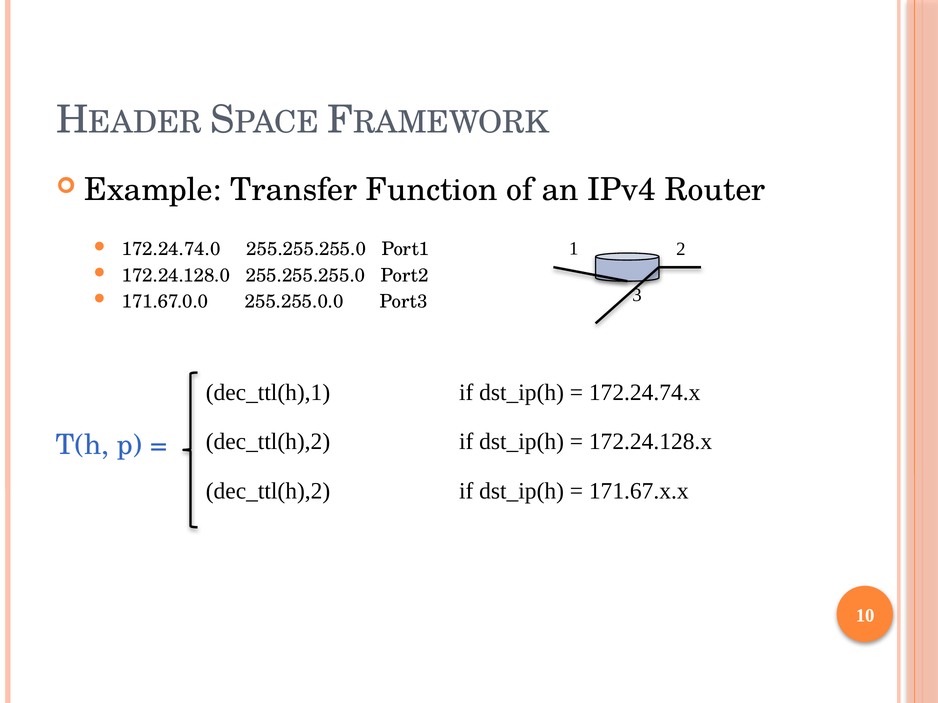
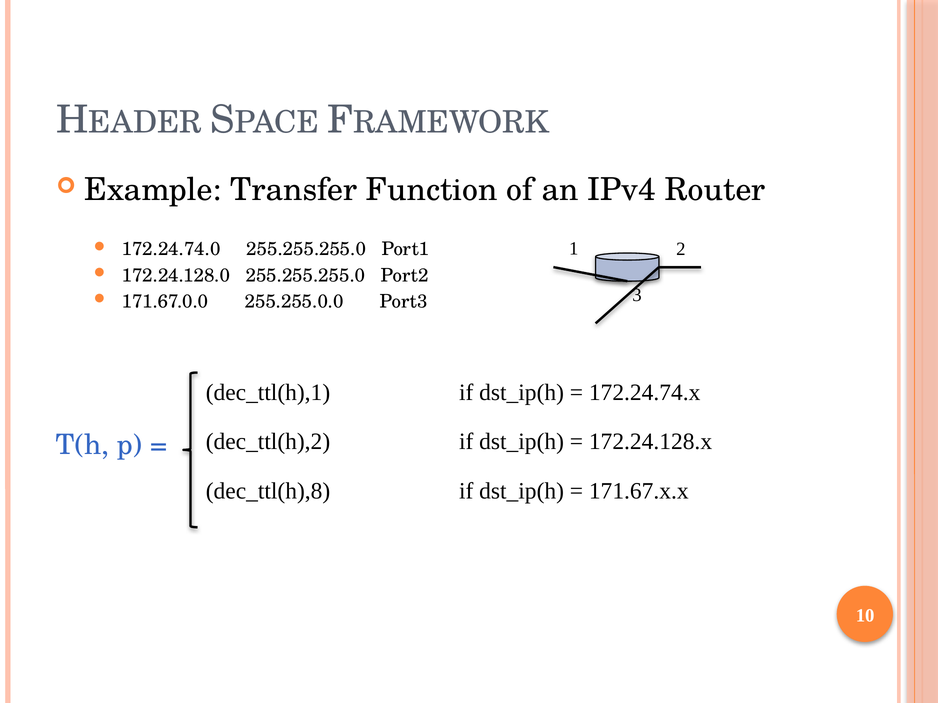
dec_ttl(h),2: dec_ttl(h),2 -> dec_ttl(h),8 (268, 491)
